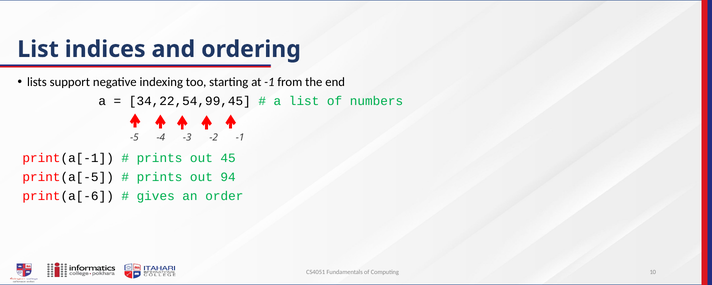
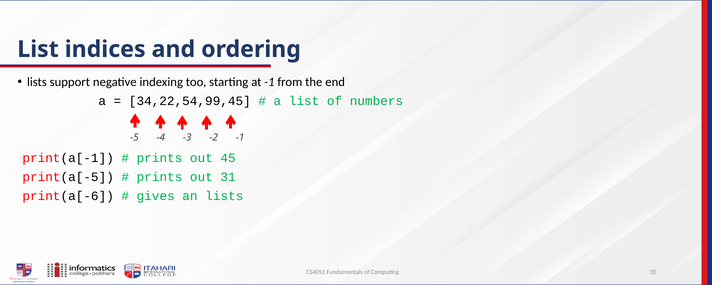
94: 94 -> 31 (228, 177)
an order: order -> lists (224, 196)
